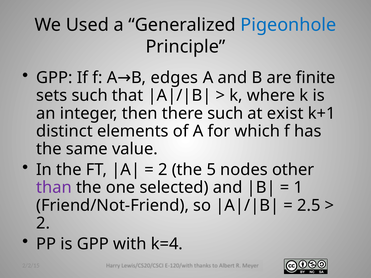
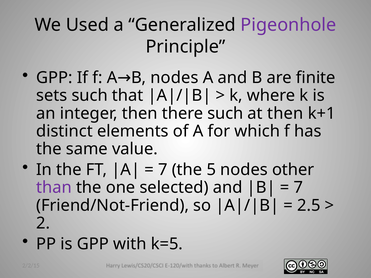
Pigeonhole colour: blue -> purple (288, 25)
B edges: edges -> nodes (174, 78)
at exist: exist -> then (285, 113)
2: 2 -> 7 (163, 170)
1: 1 -> 7 (298, 188)
k=4: k=4 -> k=5 (167, 244)
